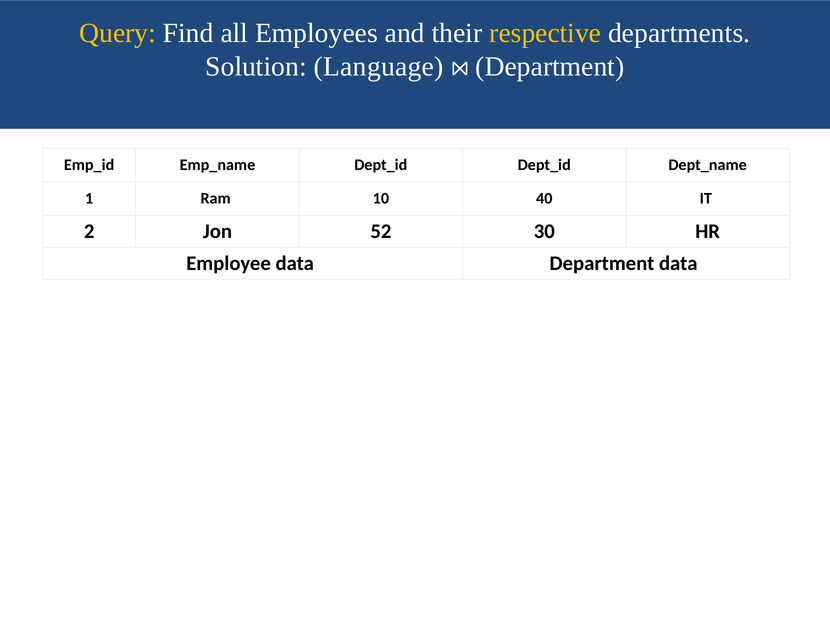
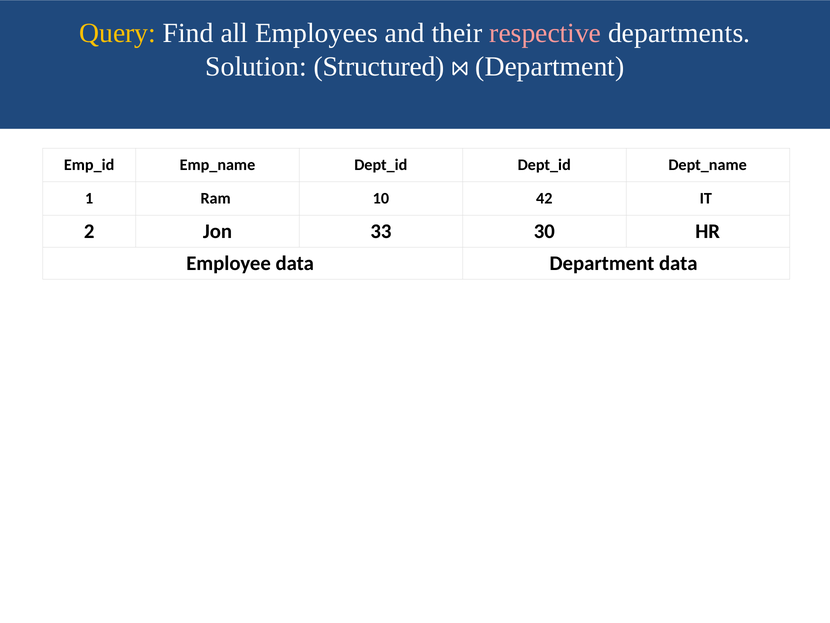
respective colour: yellow -> pink (545, 33)
Language: Language -> Structured (379, 66)
40: 40 -> 42 (544, 198)
52: 52 -> 33 (381, 231)
